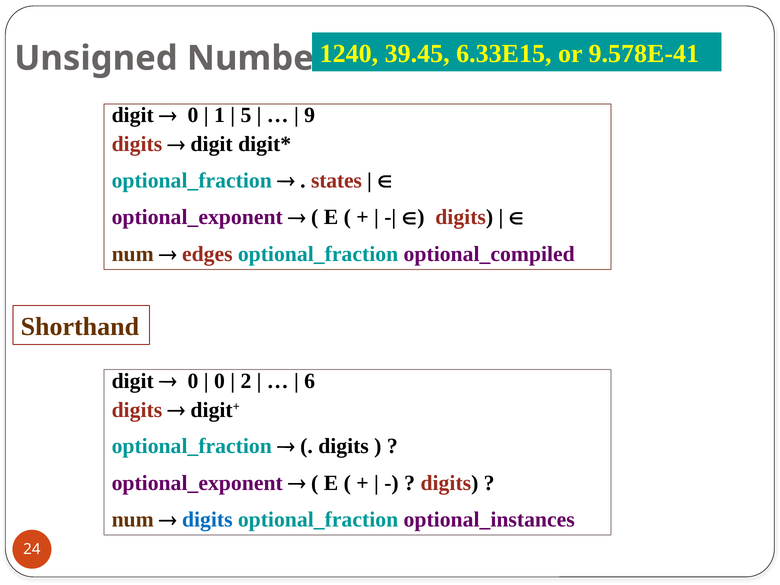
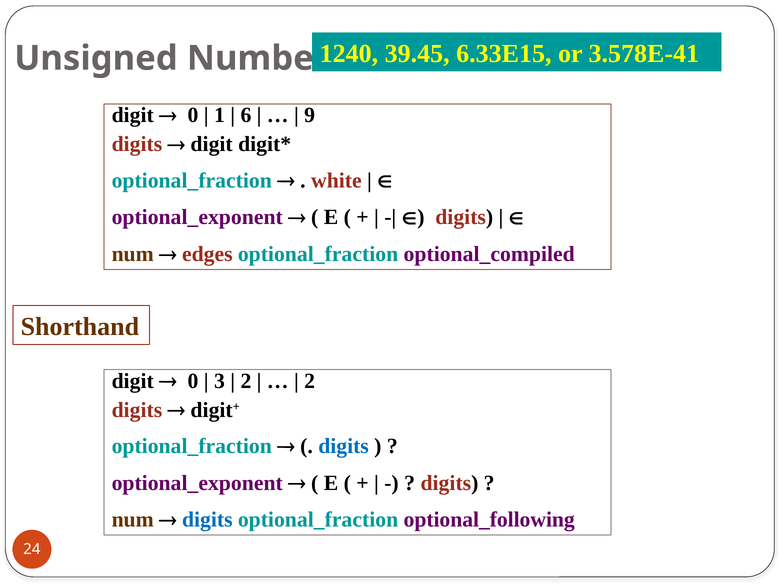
9.578E-41: 9.578E-41 -> 3.578E-41 (644, 54)
5: 5 -> 6 (246, 115)
states: states -> white (336, 180)
0: 0 -> 3 (219, 381)
6: 6 -> 2 (310, 381)
digits colour: black -> blue (344, 446)
optional_instances: optional_instances -> optional_following (489, 520)
